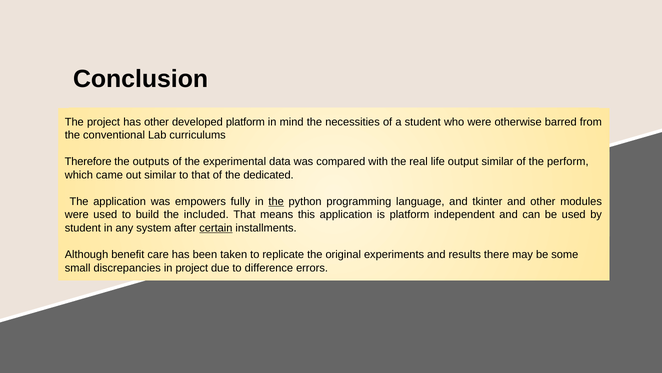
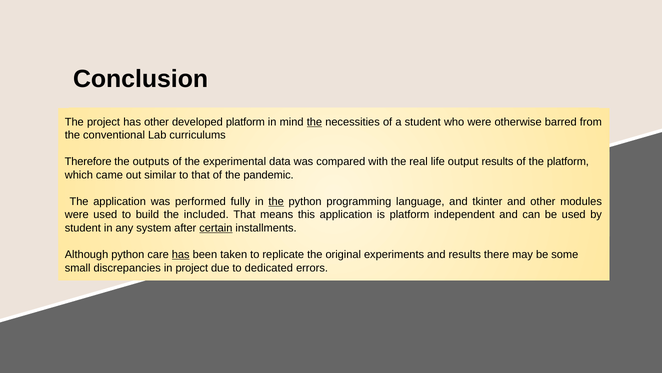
the underline: none -> present (314, 122)
output similar: similar -> results (498, 162)
the perform: perform -> platform (568, 162)
dedicated: dedicated -> pandemic (269, 175)
empowers: empowers -> performed (200, 201)
Although benefit: benefit -> python (128, 254)
has underline: none -> present (181, 254)
difference: difference -> dedicated (269, 267)
